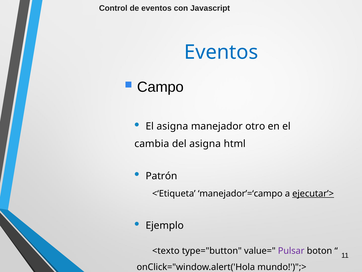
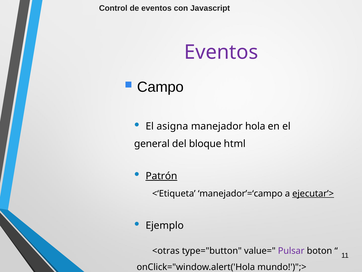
Eventos colour: blue -> purple (221, 52)
otro: otro -> hola (255, 126)
cambia: cambia -> general (152, 143)
del asigna: asigna -> bloque (205, 143)
Patrón underline: none -> present (161, 176)
<texto: <texto -> <otras (166, 250)
